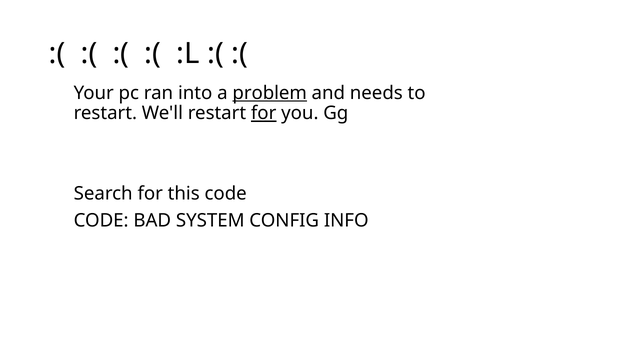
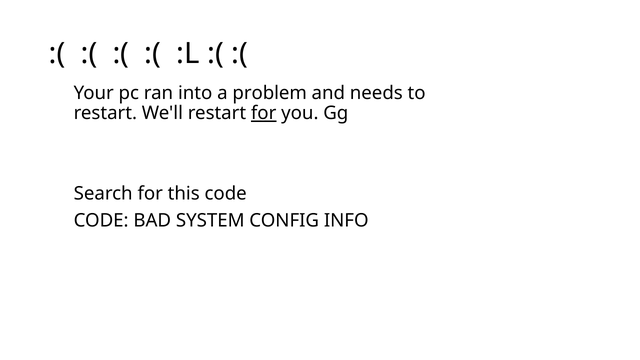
problem underline: present -> none (270, 93)
